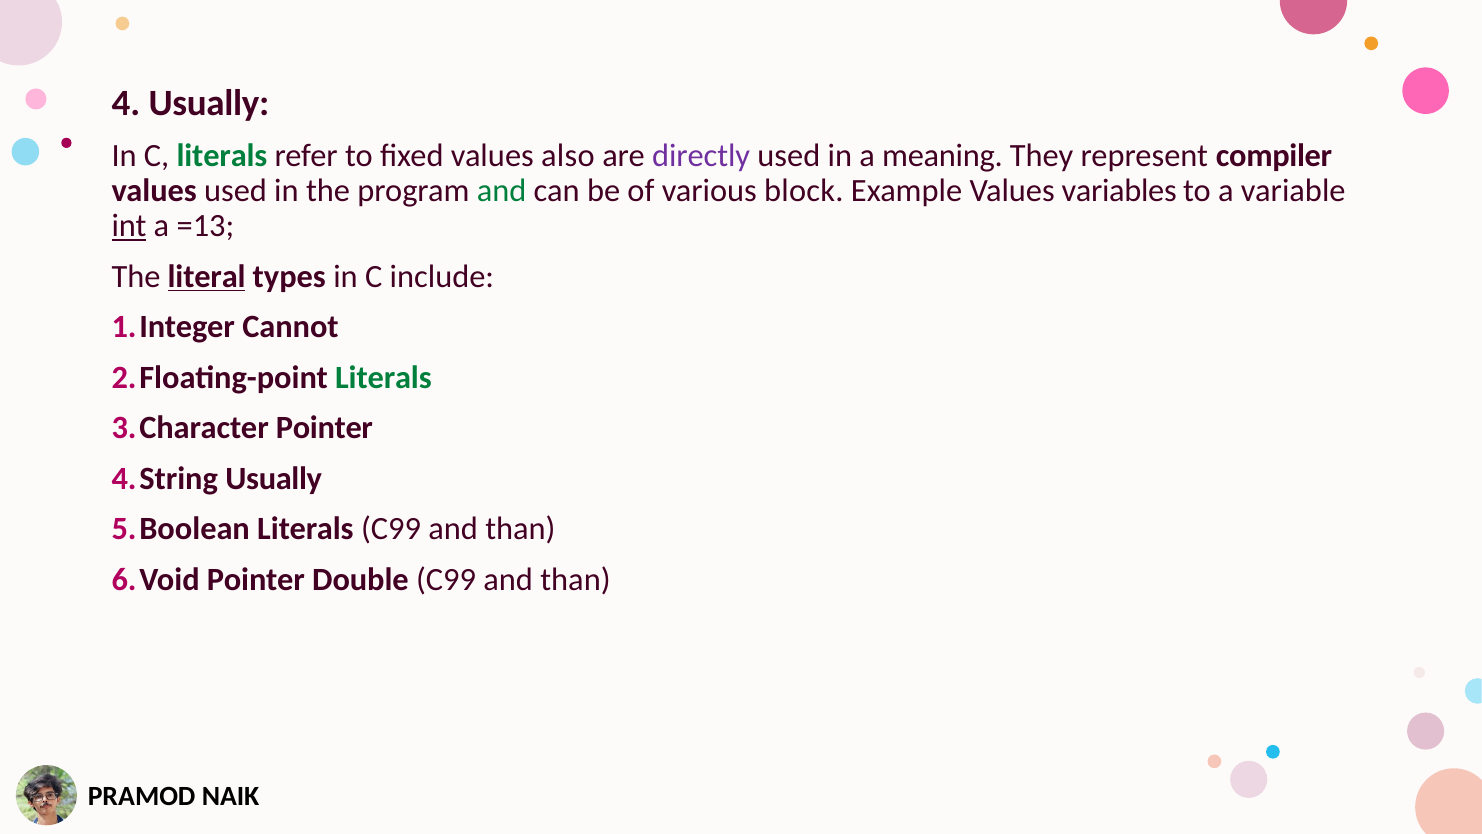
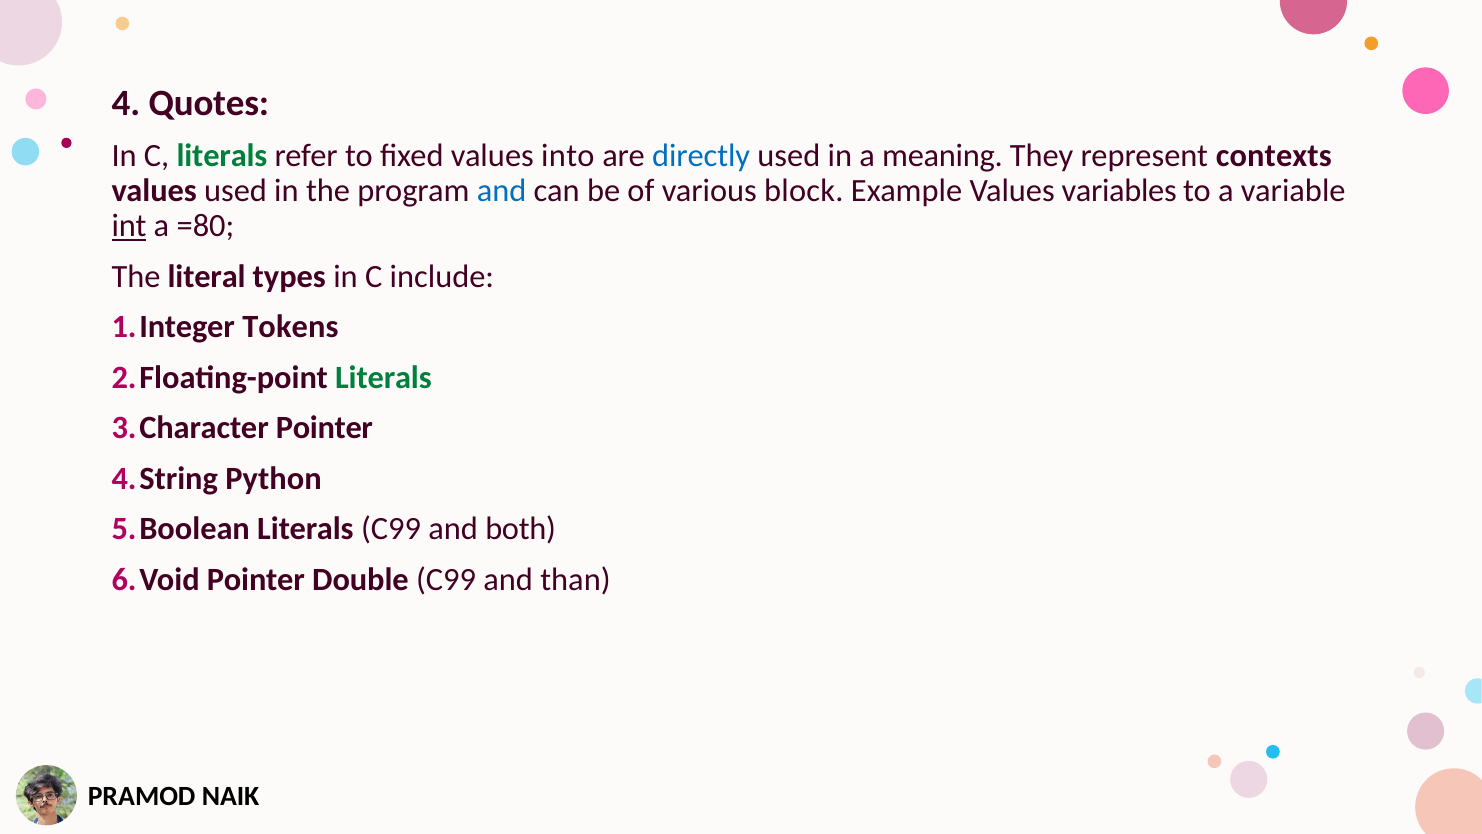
4 Usually: Usually -> Quotes (209, 103)
also: also -> into (568, 156)
directly colour: purple -> blue (701, 156)
compiler: compiler -> contexts (1274, 156)
and colour: green -> blue (502, 191)
=13: =13 -> =80 (205, 226)
literal underline: present -> none (207, 276)
Cannot: Cannot -> Tokens (290, 327)
Usually: Usually -> Python (274, 478)
Literals C99 and than: than -> both (521, 529)
